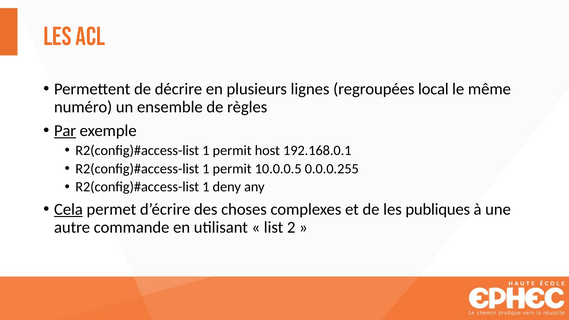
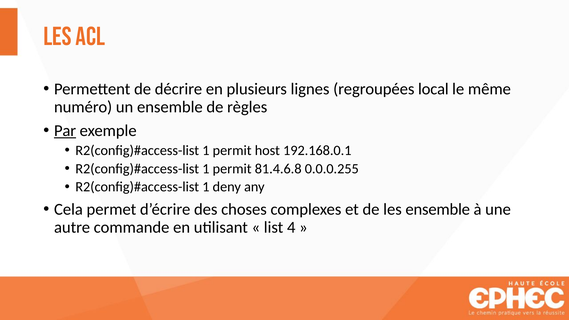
10.0.0.5: 10.0.0.5 -> 81.4.6.8 (278, 169)
Cela underline: present -> none (68, 210)
les publiques: publiques -> ensemble (438, 210)
2: 2 -> 4 (291, 227)
